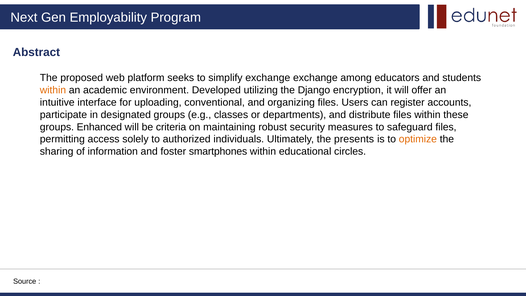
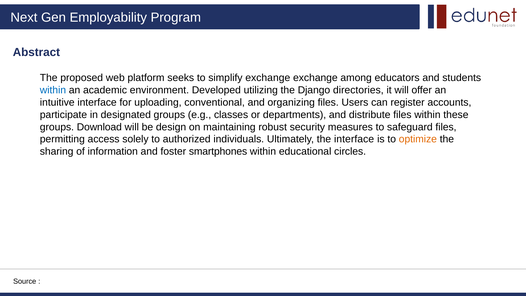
within colour: orange -> blue (53, 90)
encryption: encryption -> directories (358, 90)
Enhanced: Enhanced -> Download (99, 127)
criteria: criteria -> design (171, 127)
the presents: presents -> interface (354, 139)
